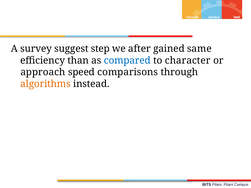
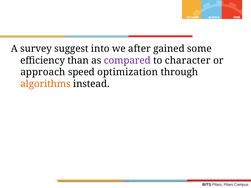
step: step -> into (100, 49)
same: same -> some (199, 49)
compared colour: blue -> purple (127, 61)
comparisons: comparisons -> optimization (128, 72)
